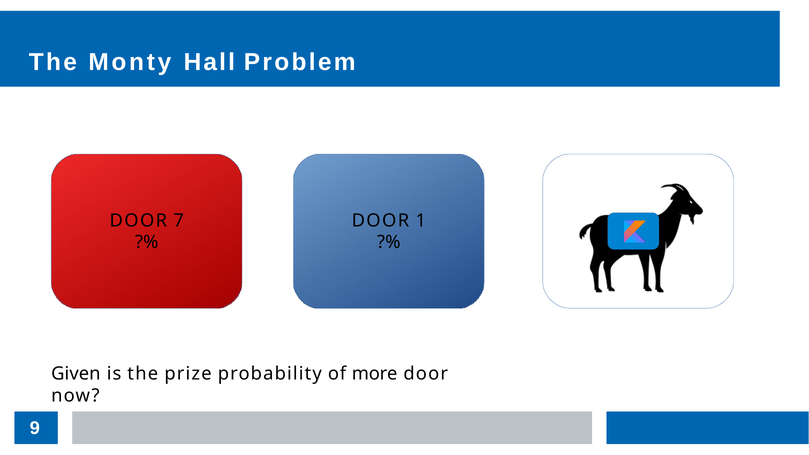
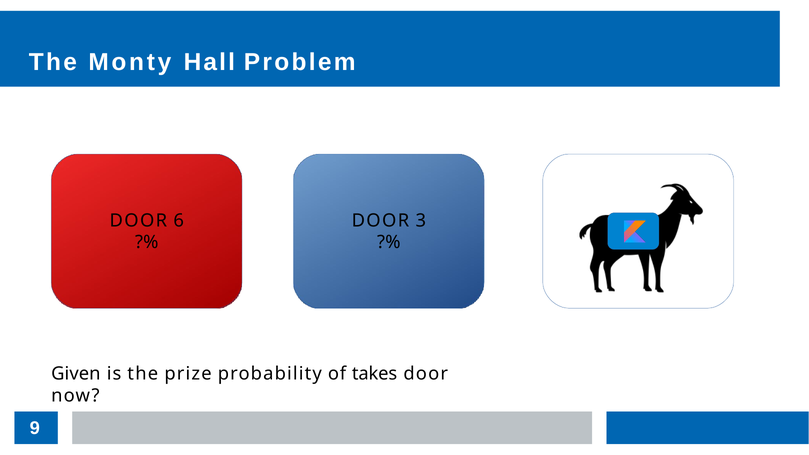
7: 7 -> 6 (179, 220)
1: 1 -> 3 (421, 220)
more: more -> takes (375, 374)
